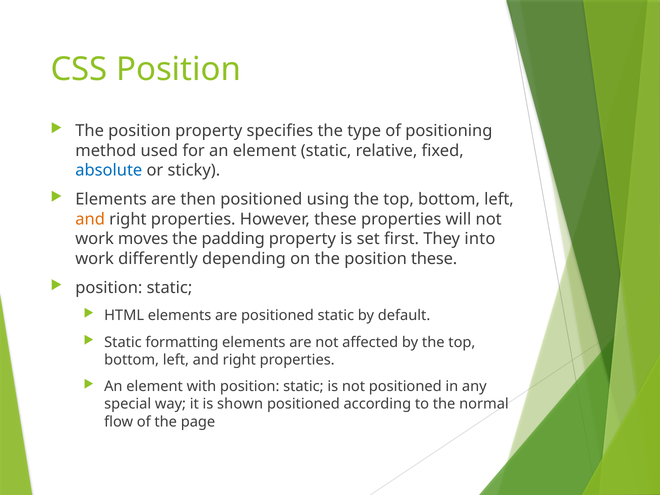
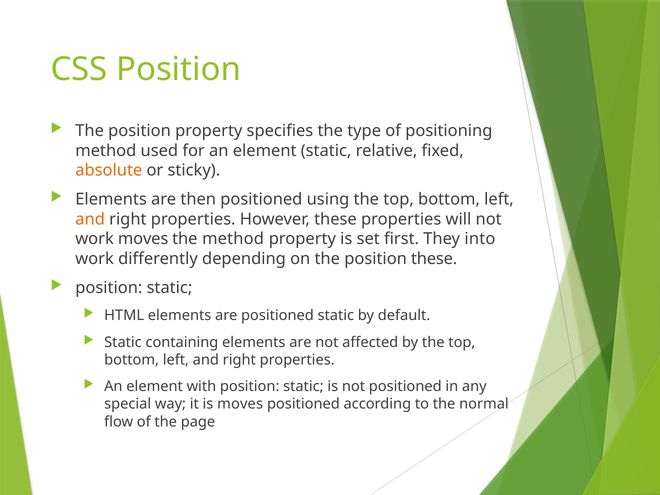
absolute colour: blue -> orange (109, 170)
the padding: padding -> method (233, 239)
formatting: formatting -> containing (182, 342)
is shown: shown -> moves (240, 404)
